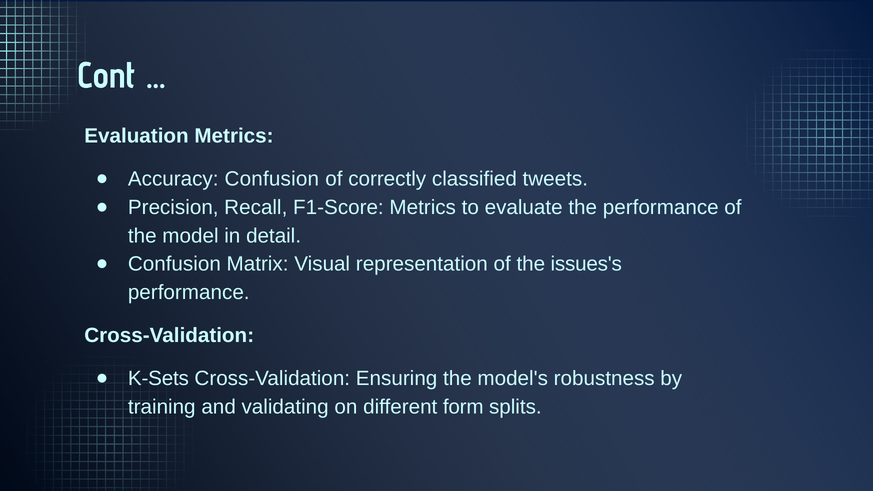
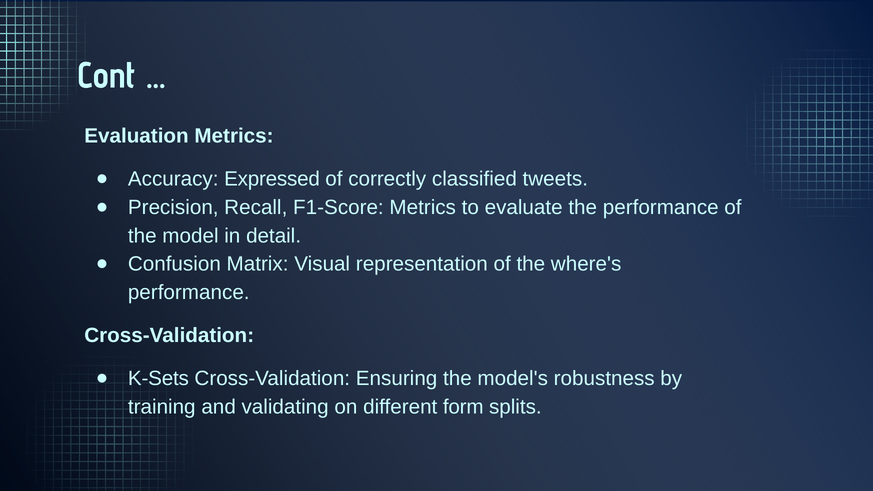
Accuracy Confusion: Confusion -> Expressed (272, 179)
issues's: issues's -> where's (586, 264)
